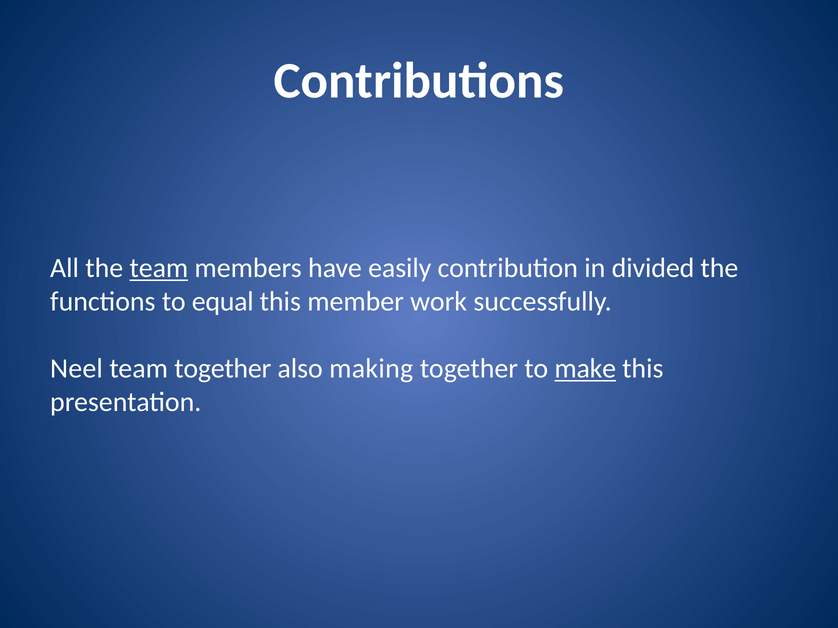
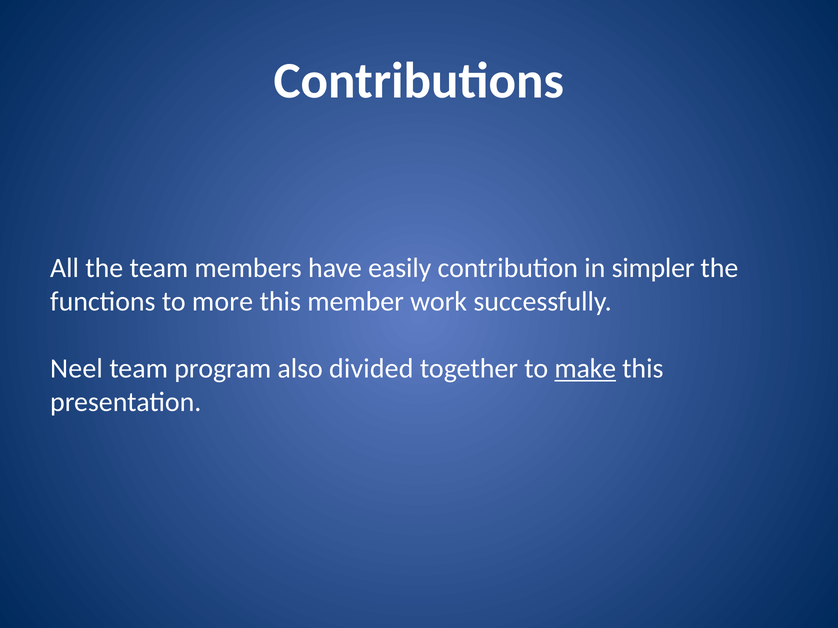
team underline: present -> none (159, 268)
divided: divided -> simpler (653, 268)
equal: equal -> more (223, 302)
team together: together -> program (223, 369)
making: making -> divided (371, 369)
